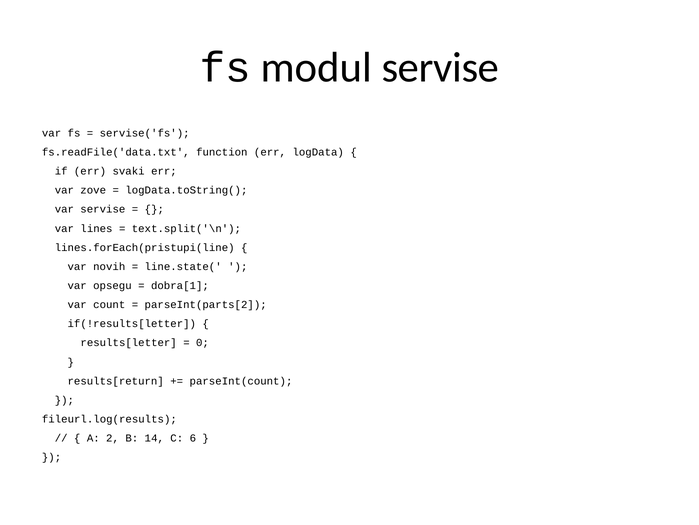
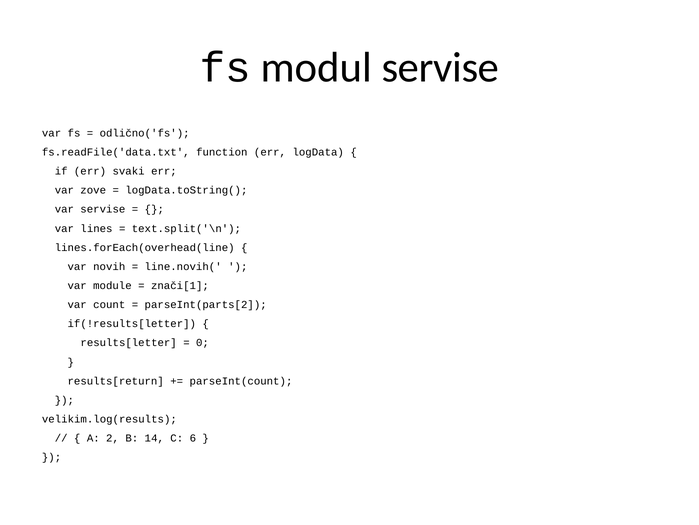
servise('fs: servise('fs -> odlično('fs (145, 133)
lines.forEach(pristupi(line: lines.forEach(pristupi(line -> lines.forEach(overhead(line (145, 247)
line.state(: line.state( -> line.novih( (183, 266)
opsegu: opsegu -> module (112, 285)
dobra[1: dobra[1 -> znači[1 (180, 285)
fileurl.log(results: fileurl.log(results -> velikim.log(results (109, 419)
